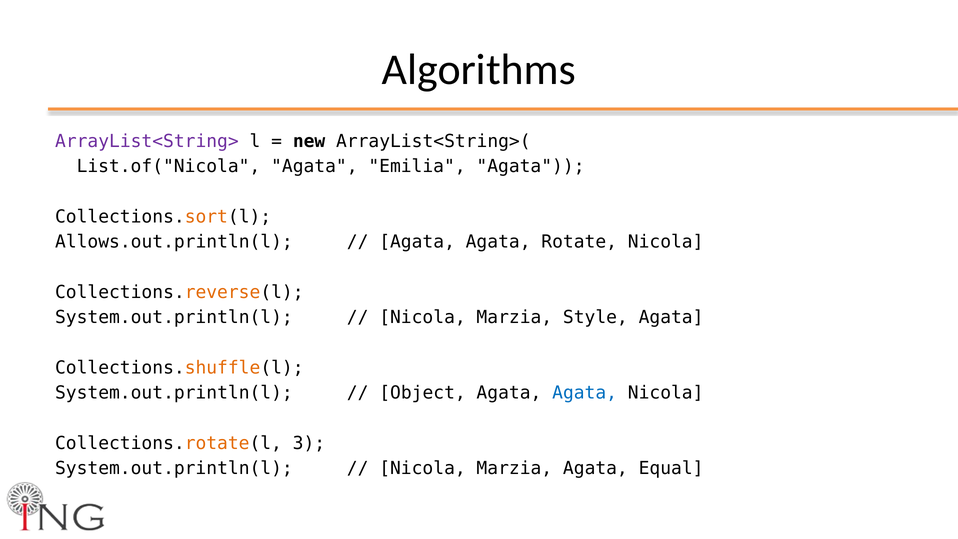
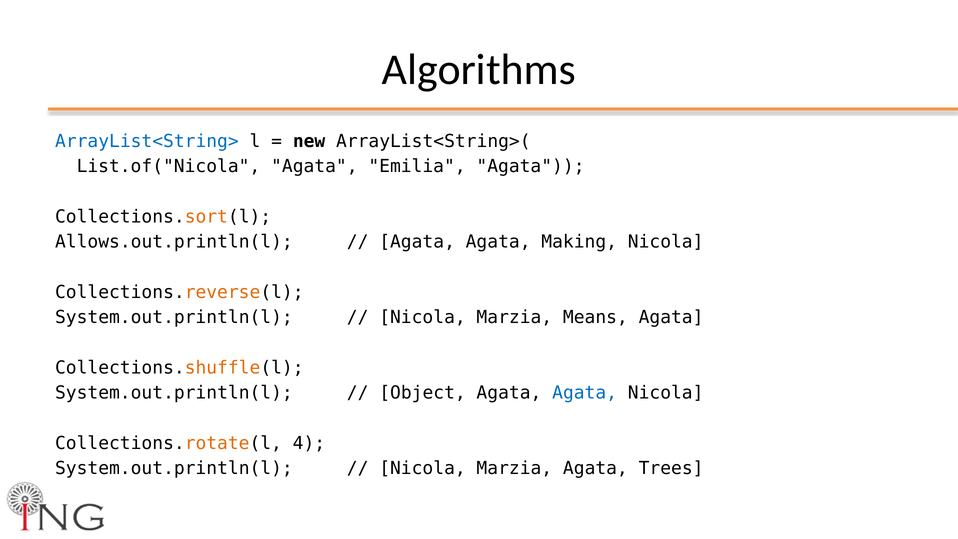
ArrayList<String> colour: purple -> blue (147, 141)
Rotate: Rotate -> Making (579, 242)
Style: Style -> Means (595, 317)
3: 3 -> 4 (309, 443)
Equal: Equal -> Trees (671, 468)
